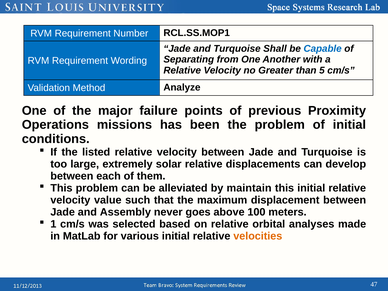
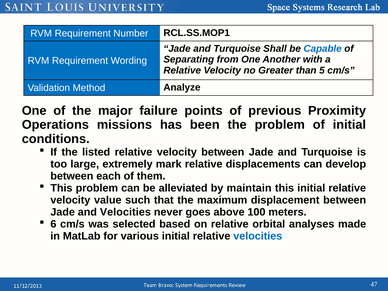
solar: solar -> mark (169, 164)
and Assembly: Assembly -> Velocities (125, 212)
1: 1 -> 6 (53, 224)
velocities colour: orange -> blue (258, 236)
